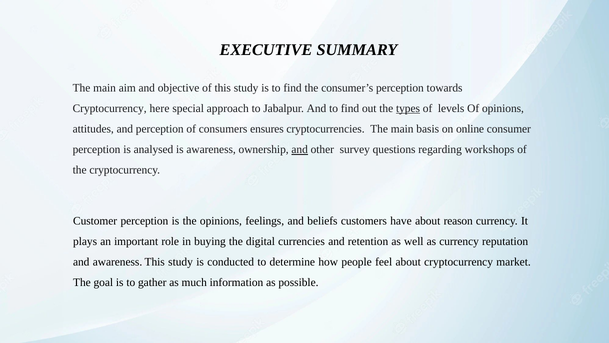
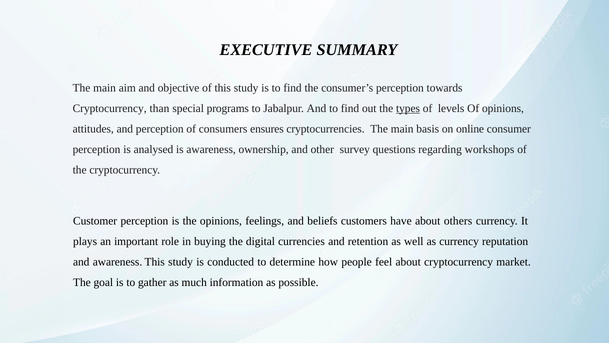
here: here -> than (159, 108)
approach: approach -> programs (228, 108)
and underline: present -> none (300, 149)
reason: reason -> others (458, 221)
